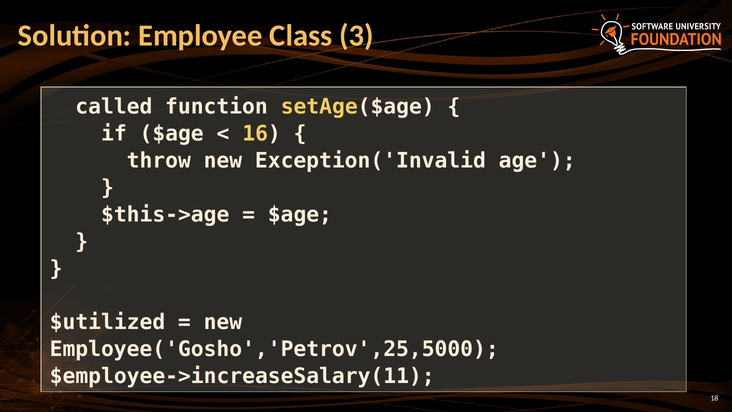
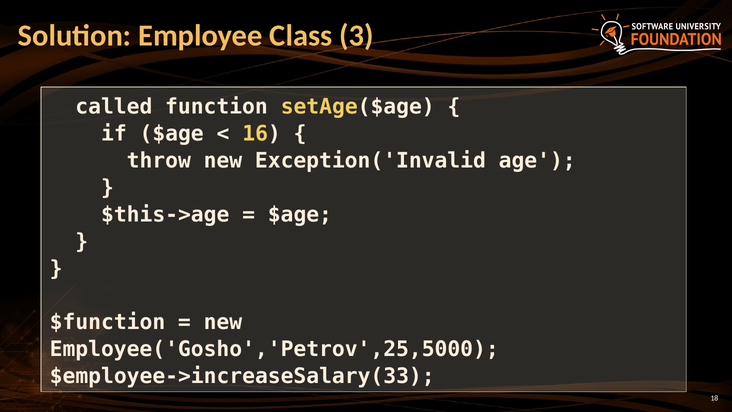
$utilized: $utilized -> $function (107, 322)
$employee->increaseSalary(11: $employee->increaseSalary(11 -> $employee->increaseSalary(33 (242, 376)
